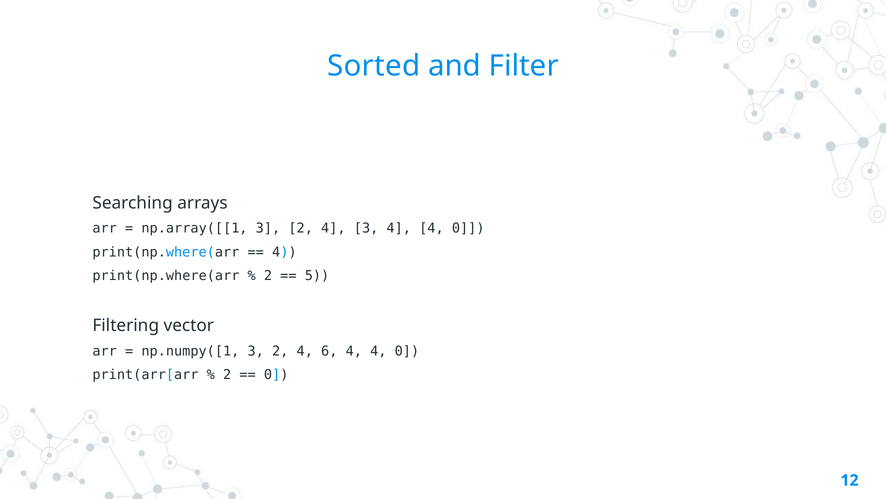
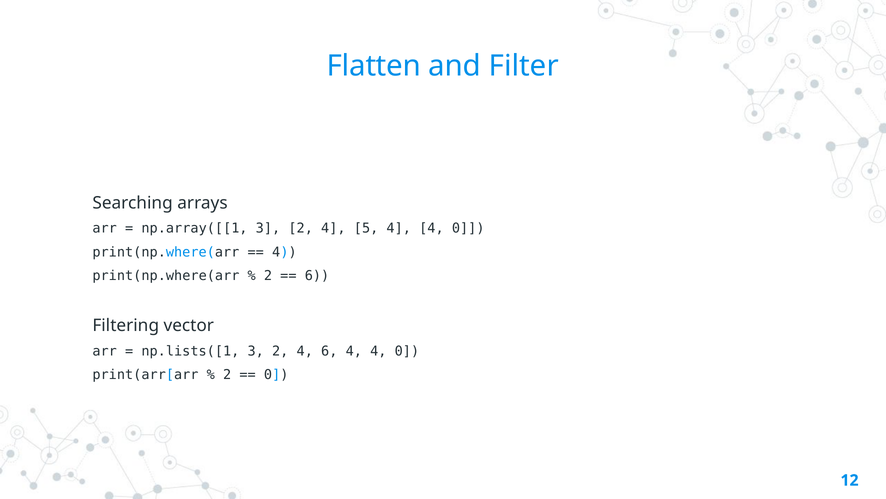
Sorted: Sorted -> Flatten (374, 66)
4 3: 3 -> 5 (366, 228)
5: 5 -> 6 (317, 275)
np.numpy([1: np.numpy([1 -> np.lists([1 (190, 351)
